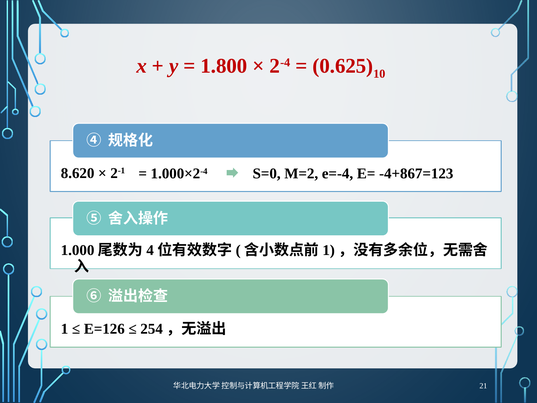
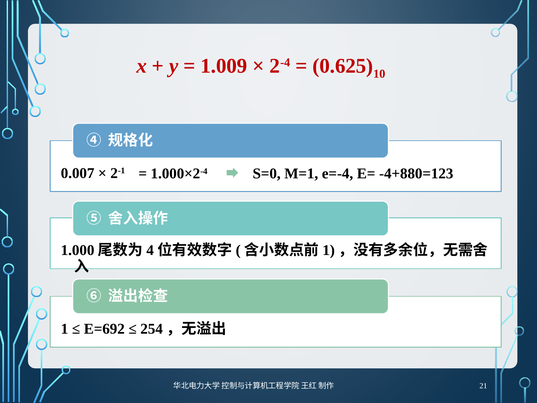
1.800: 1.800 -> 1.009 (224, 66)
8.620: 8.620 -> 0.007 (78, 173)
M=2: M=2 -> M=1 (301, 173)
-4+867=123: -4+867=123 -> -4+880=123 (416, 173)
E=126: E=126 -> E=692 (104, 329)
